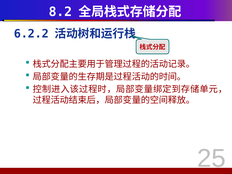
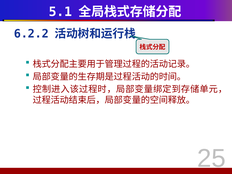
8.2: 8.2 -> 5.1 (60, 12)
